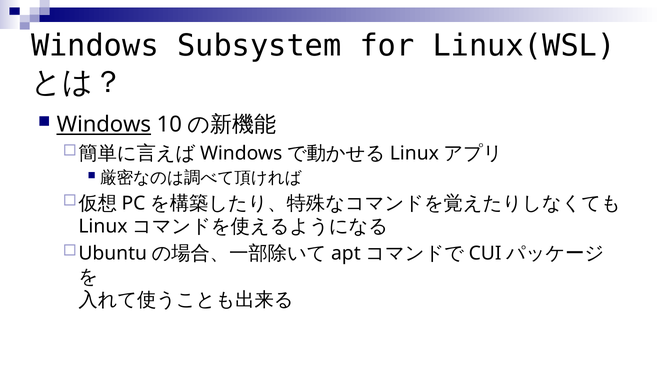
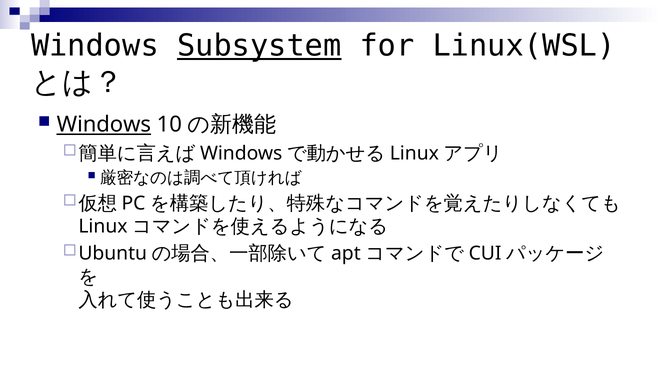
Subsystem underline: none -> present (259, 46)
